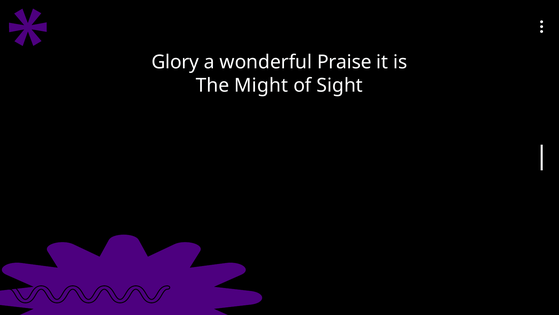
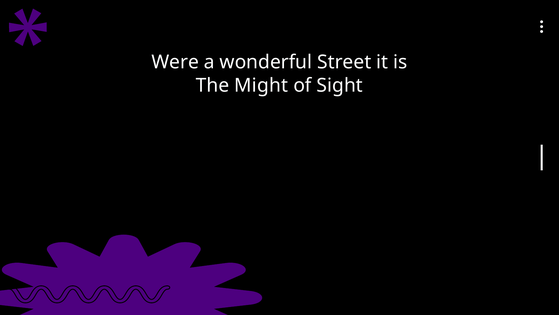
Glory: Glory -> Were (175, 62)
Praise: Praise -> Street (344, 62)
